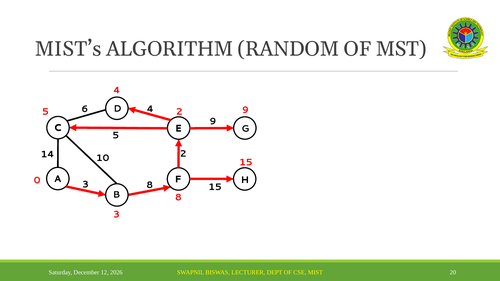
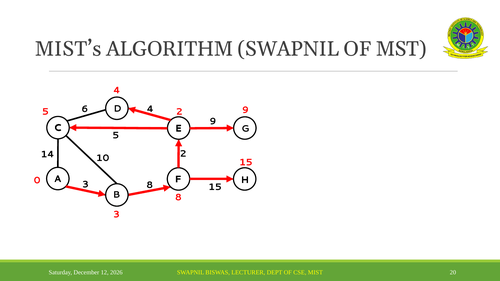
ALGORITHM RANDOM: RANDOM -> SWAPNIL (288, 49)
